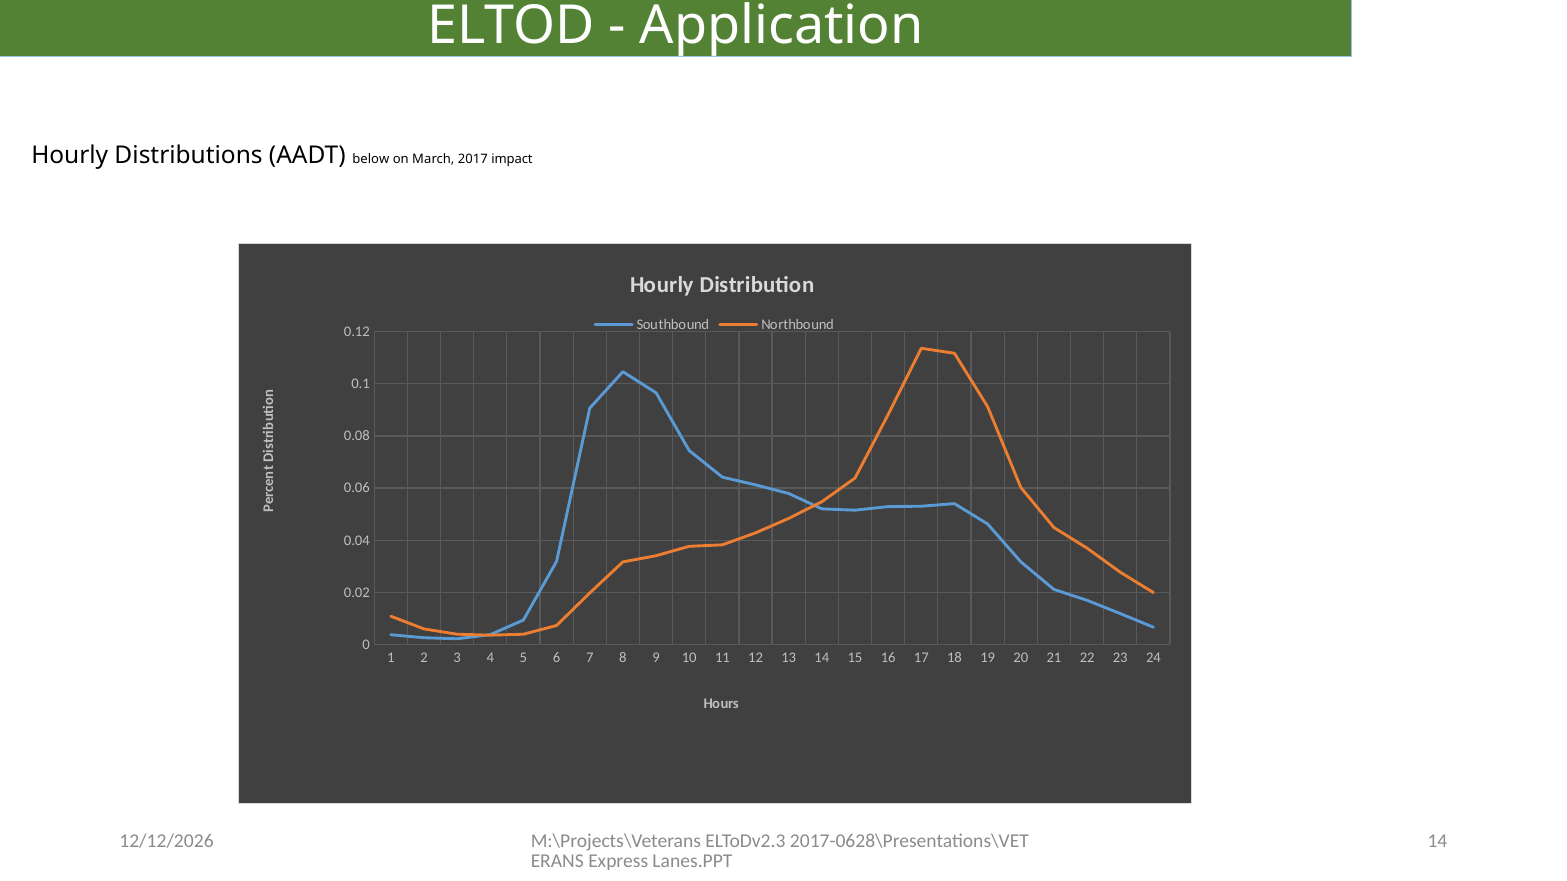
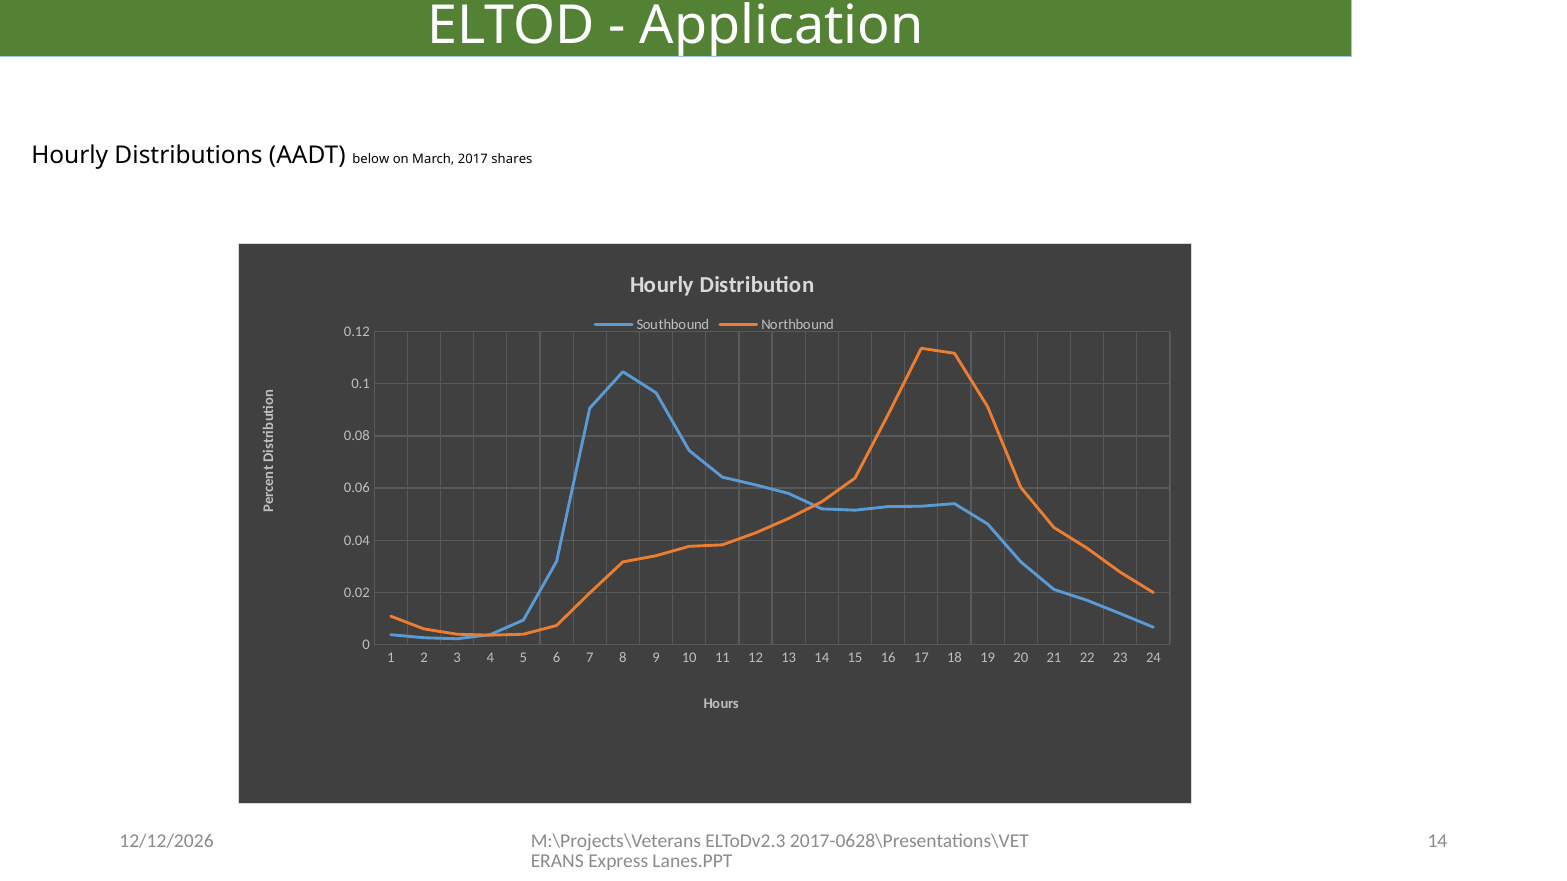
impact: impact -> shares (512, 159)
